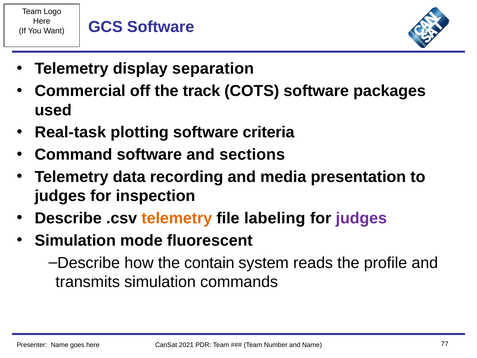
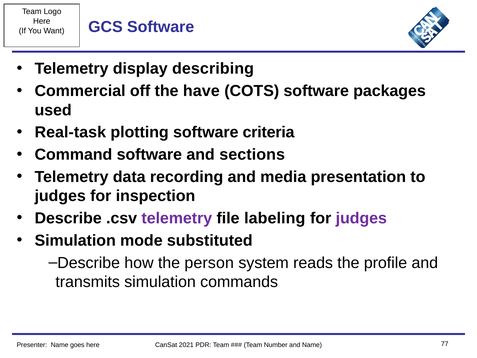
separation: separation -> describing (213, 69)
track: track -> have (201, 91)
telemetry colour: orange -> purple (177, 218)
fluorescent: fluorescent -> substituted (210, 240)
contain: contain -> person (209, 263)
